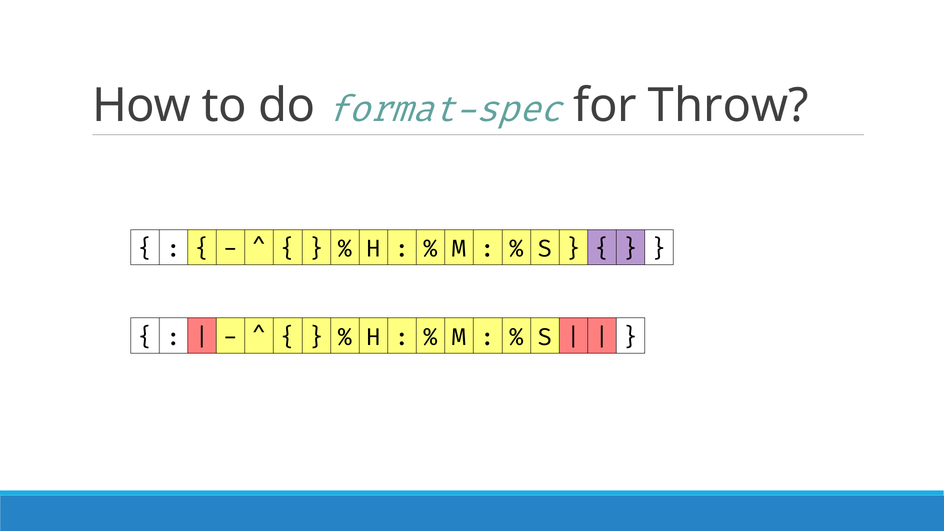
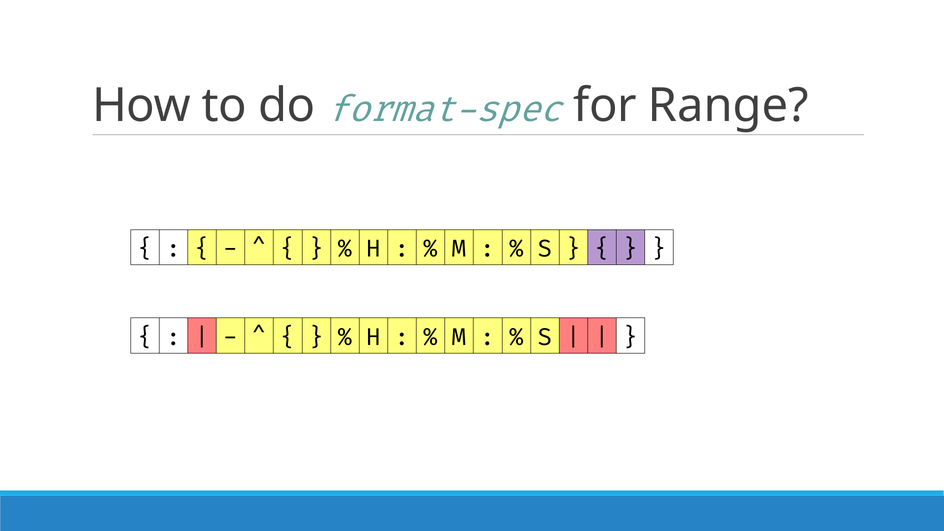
Throw: Throw -> Range (728, 106)
